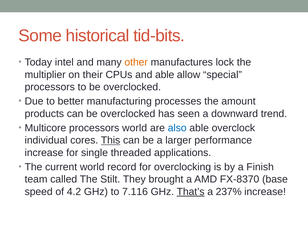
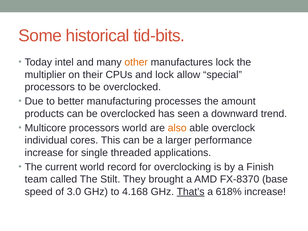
and able: able -> lock (165, 75)
also colour: blue -> orange (177, 128)
This underline: present -> none (111, 140)
4.2: 4.2 -> 3.0 (74, 192)
7.116: 7.116 -> 4.168 (135, 192)
237%: 237% -> 618% (229, 192)
